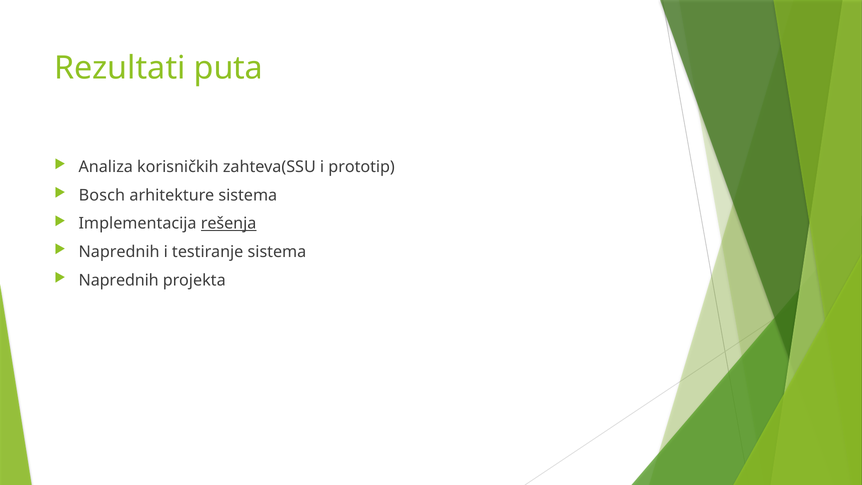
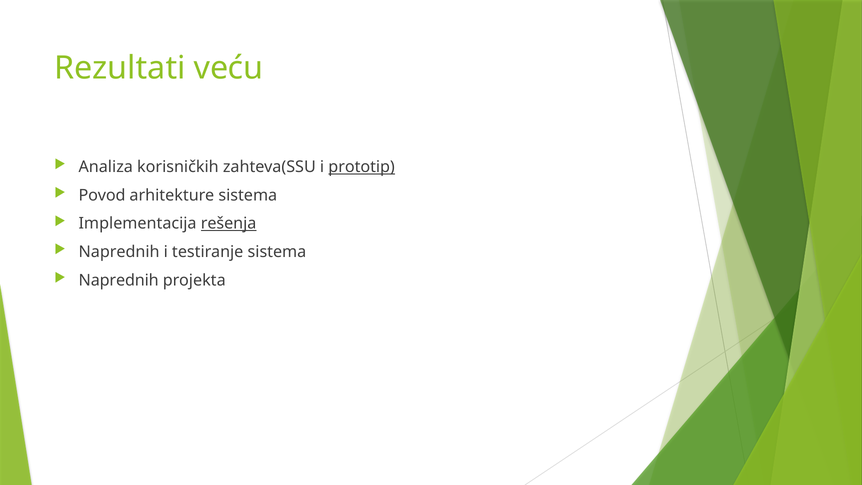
puta: puta -> veću (229, 68)
prototip underline: none -> present (362, 167)
Bosch: Bosch -> Povod (102, 195)
